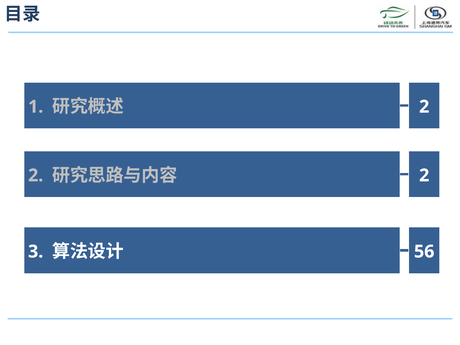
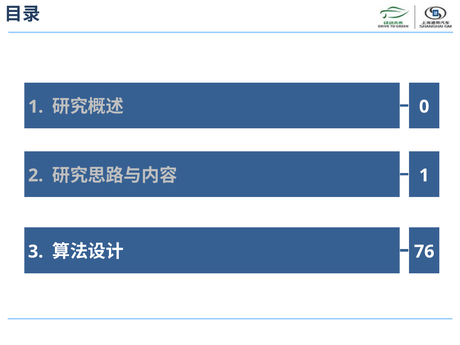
2: 2 -> 0 (424, 107)
2: 2 -> 1 (424, 175)
56: 56 -> 76 (424, 252)
